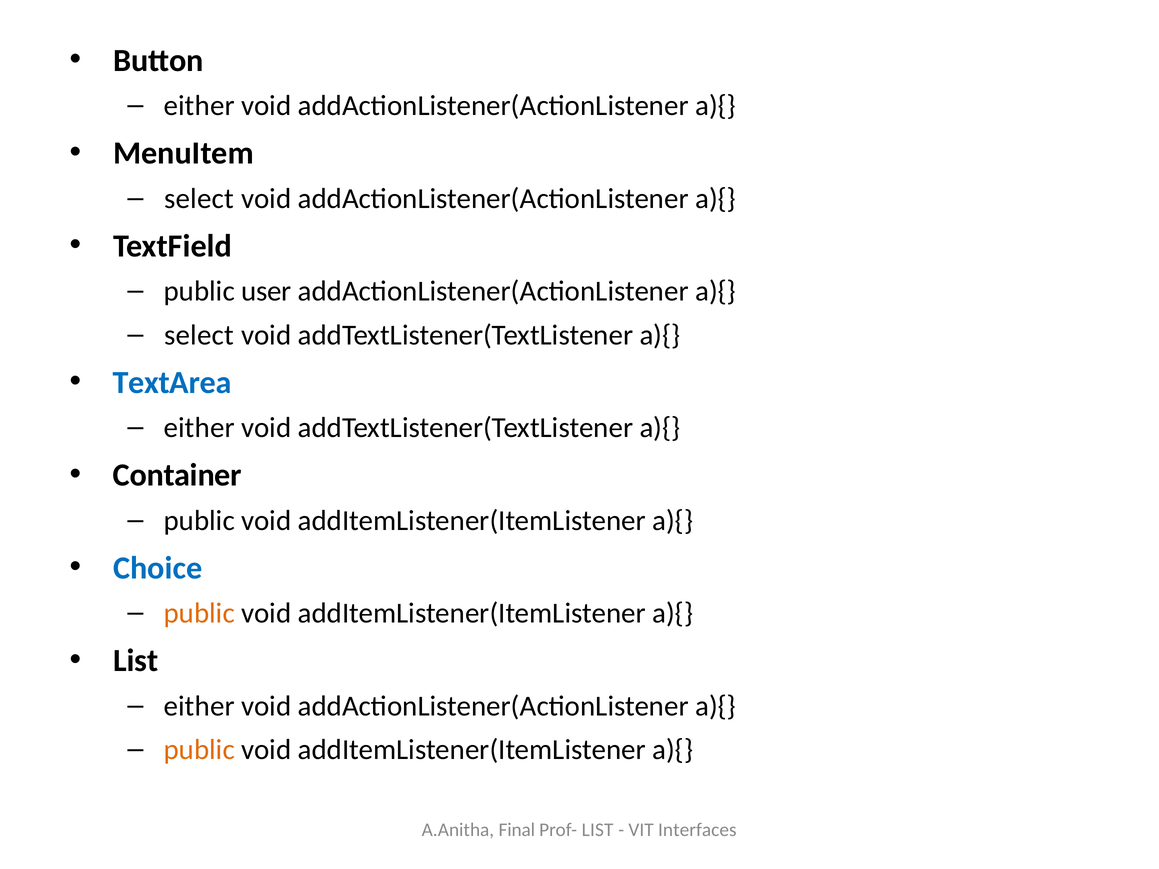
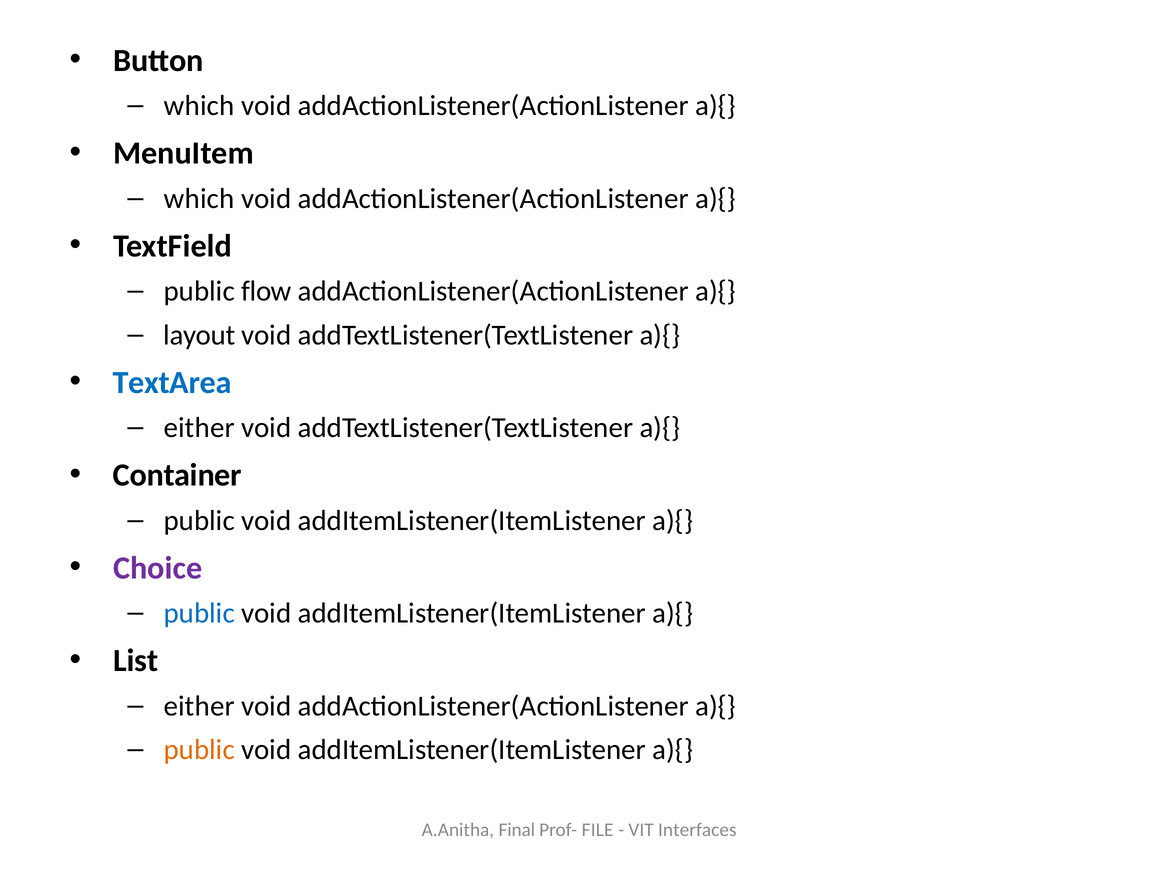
either: either -> which (199, 106)
select: select -> which (199, 199)
user: user -> flow (266, 291)
select: select -> layout (199, 335)
Choice colour: blue -> purple (158, 568)
public colour: orange -> blue (199, 614)
Prof- LIST: LIST -> FILE (598, 830)
